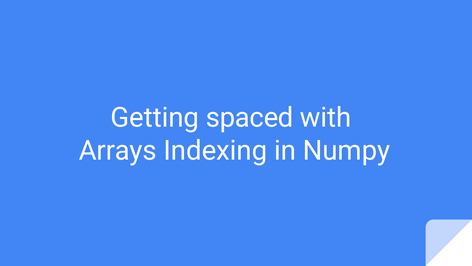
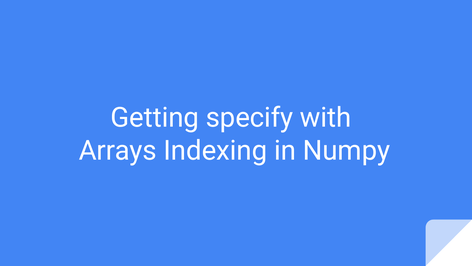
spaced: spaced -> specify (250, 118)
